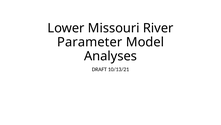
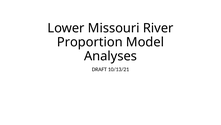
Parameter: Parameter -> Proportion (90, 42)
